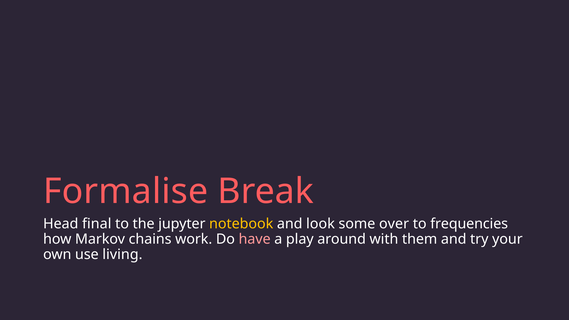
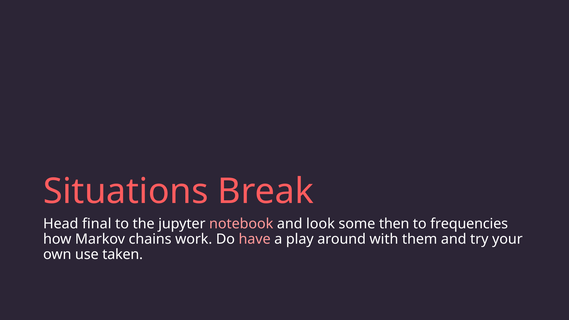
Formalise: Formalise -> Situations (126, 191)
notebook colour: yellow -> pink (241, 224)
over: over -> then (394, 224)
living: living -> taken (123, 255)
